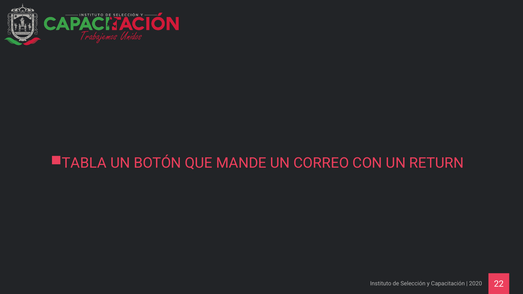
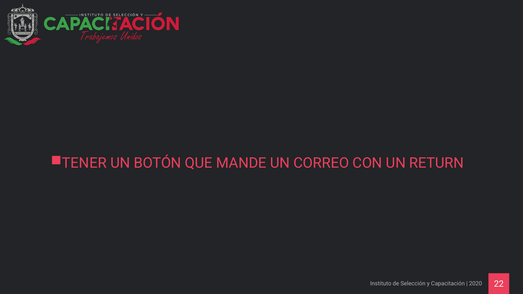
TABLA: TABLA -> TENER (84, 163)
